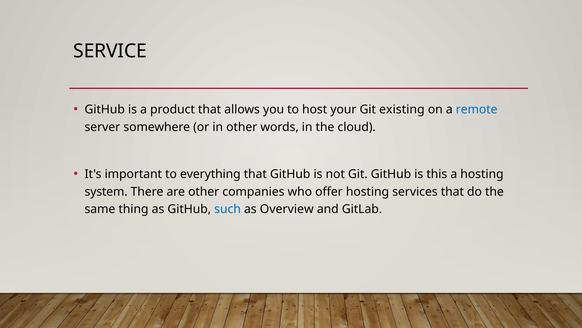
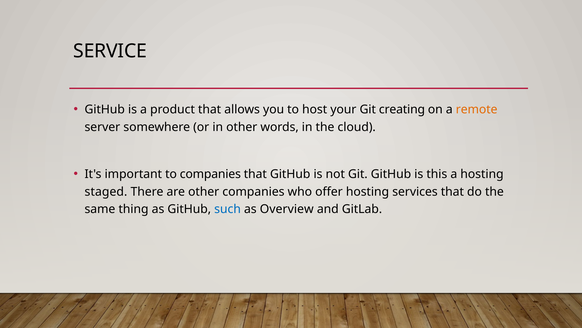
existing: existing -> creating (402, 109)
remote colour: blue -> orange (477, 109)
to everything: everything -> companies (210, 174)
system: system -> staged (106, 191)
